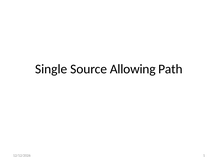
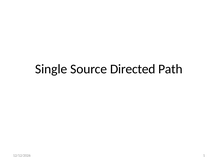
Allowing: Allowing -> Directed (133, 69)
